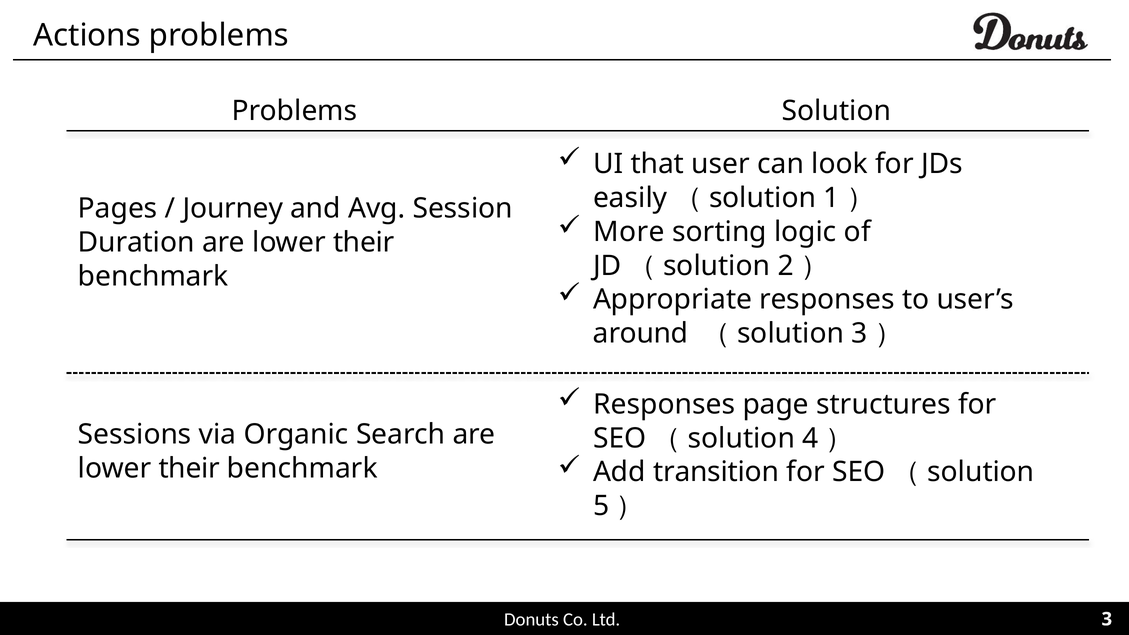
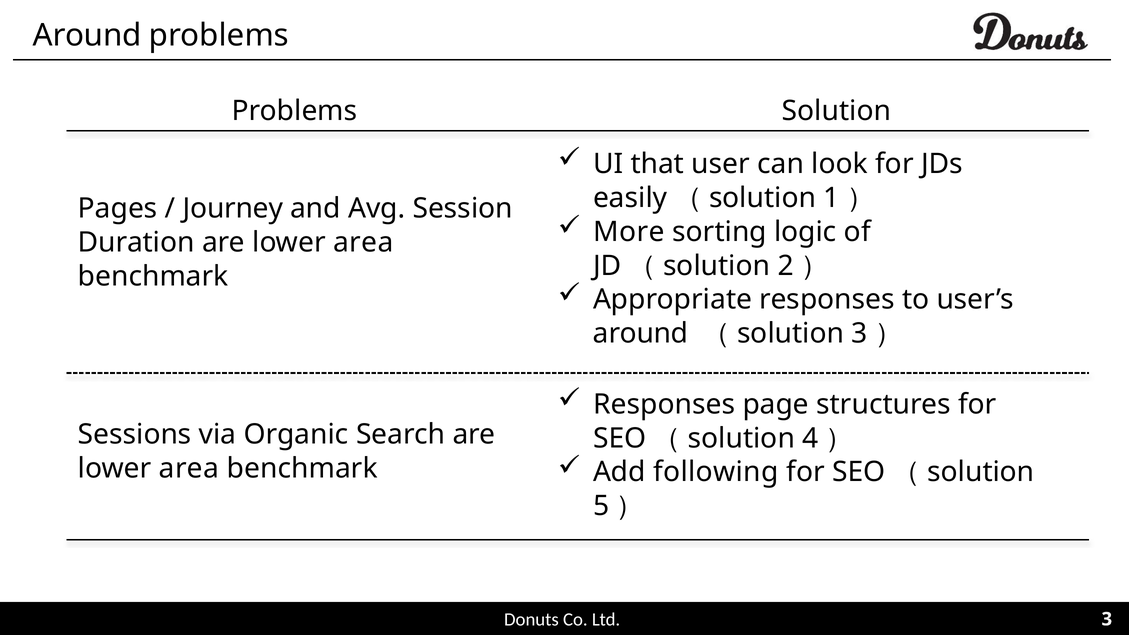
Actions: Actions -> Around (87, 35)
Duration are lower their: their -> area (363, 243)
transition: transition -> following (716, 472)
their: their -> area (189, 468)
